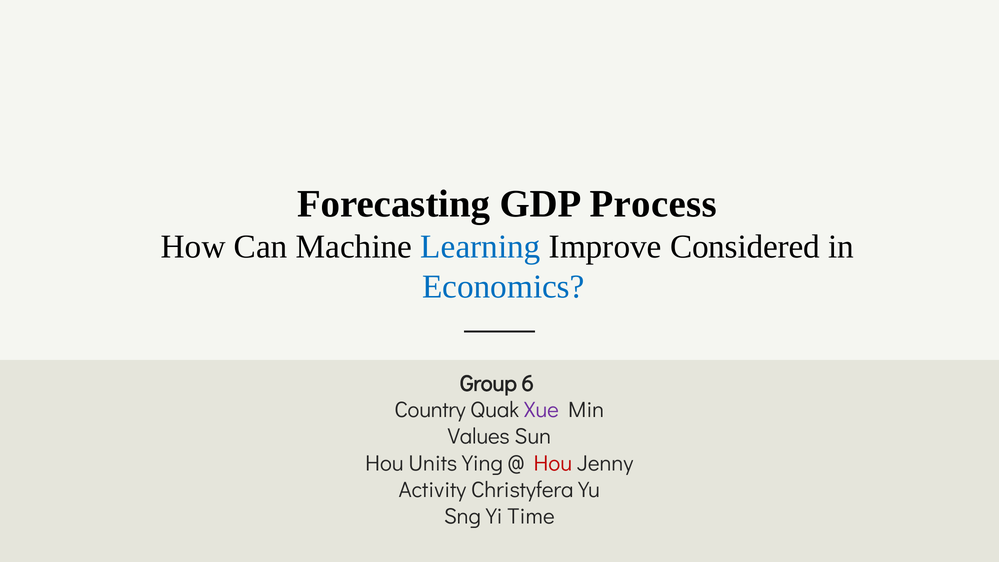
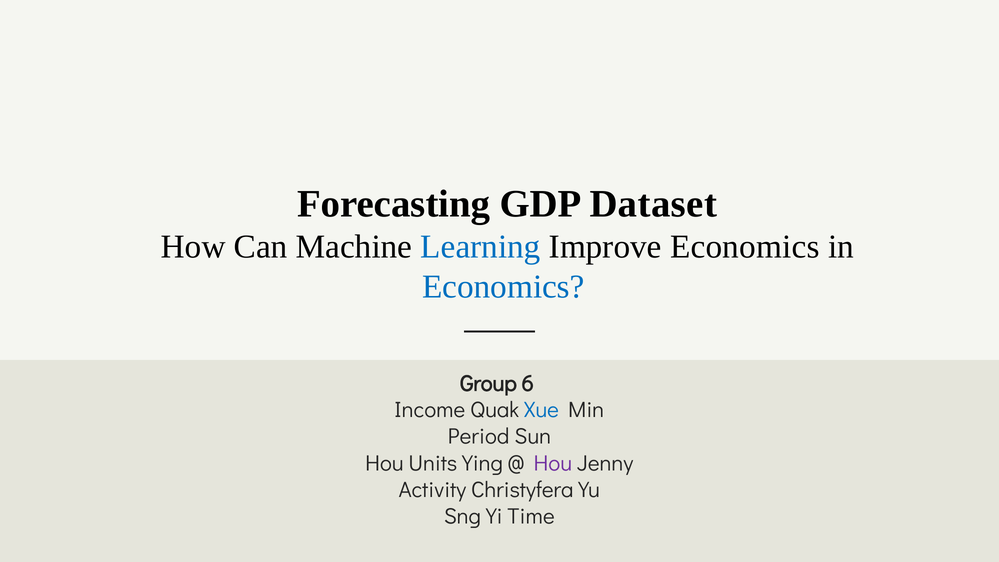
Process: Process -> Dataset (653, 204)
Improve Considered: Considered -> Economics (745, 247)
Country: Country -> Income (430, 410)
Xue colour: purple -> blue (541, 410)
Values: Values -> Period (479, 437)
Hou colour: red -> purple (553, 463)
